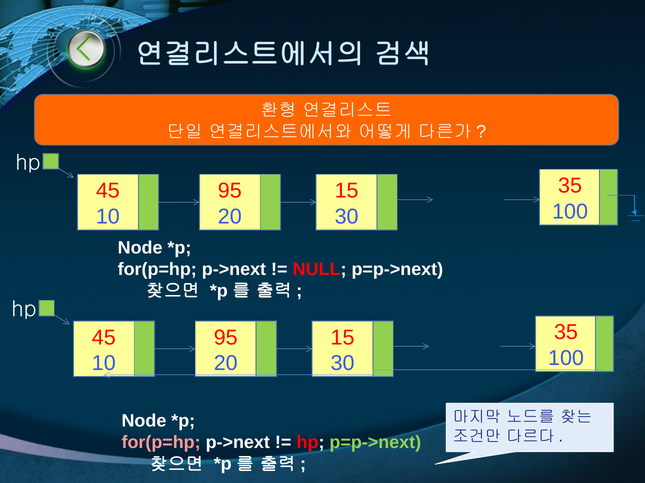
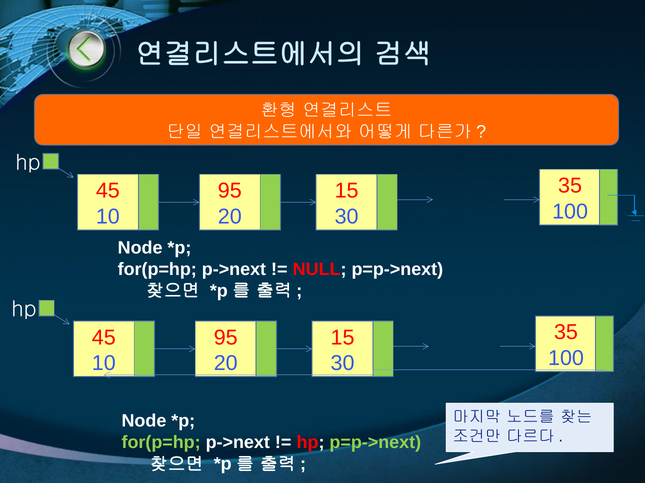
for(p=hp colour: pink -> light green (161, 443)
